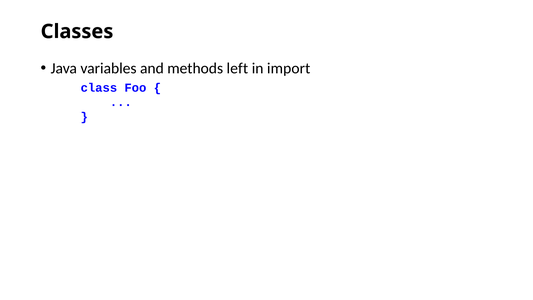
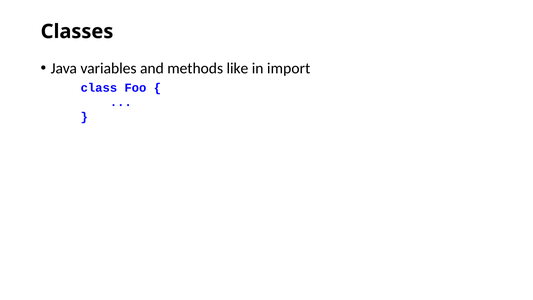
left: left -> like (237, 68)
